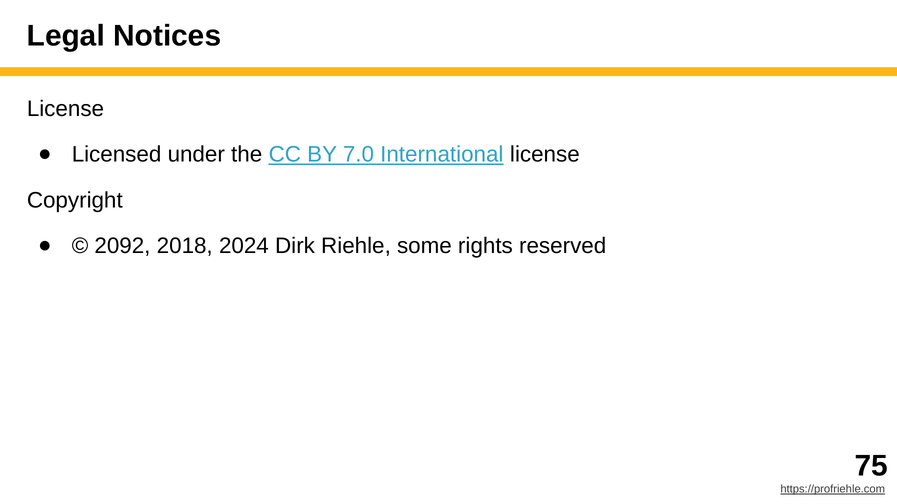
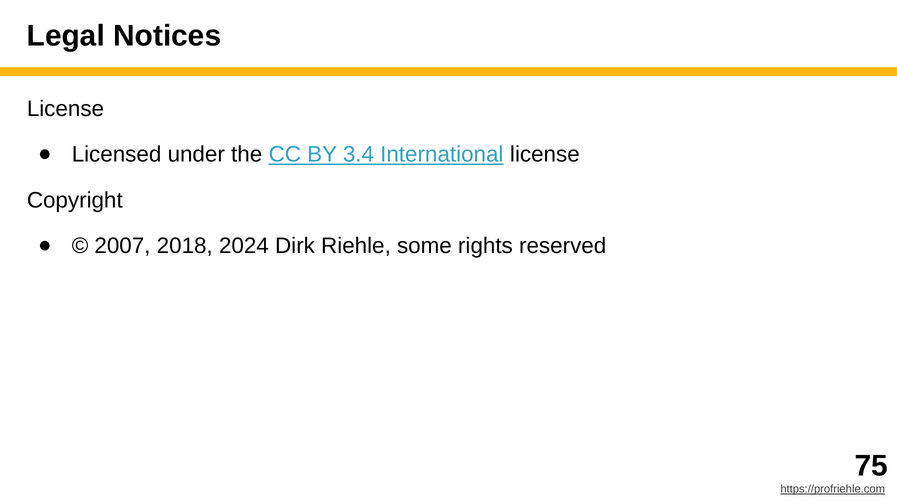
7.0: 7.0 -> 3.4 (358, 155)
2092: 2092 -> 2007 (122, 246)
